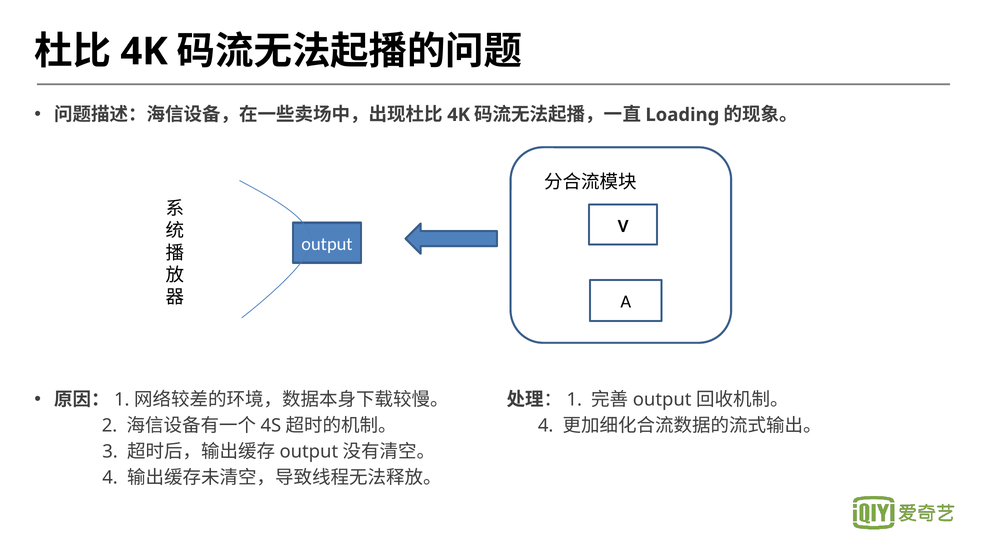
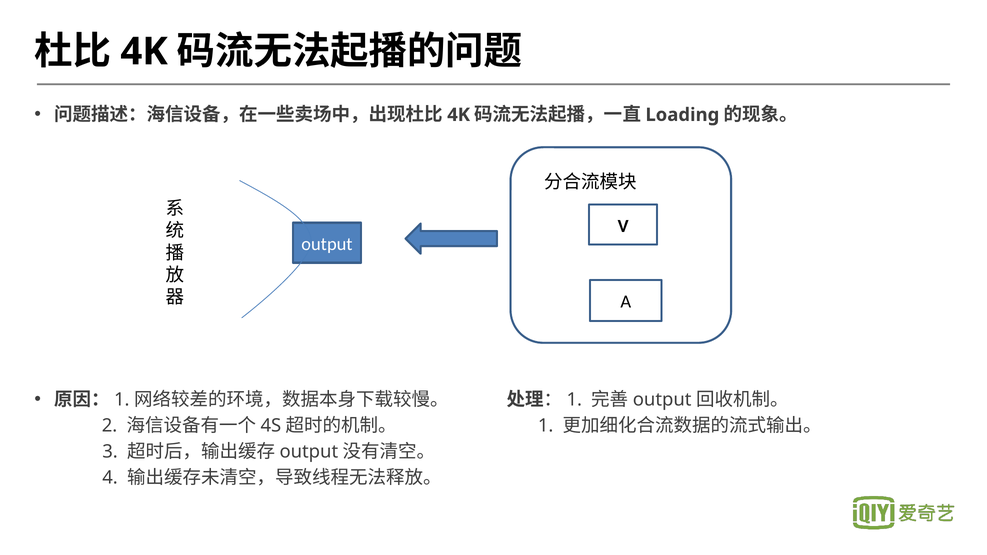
4: 4 -> 1 (546, 426)
